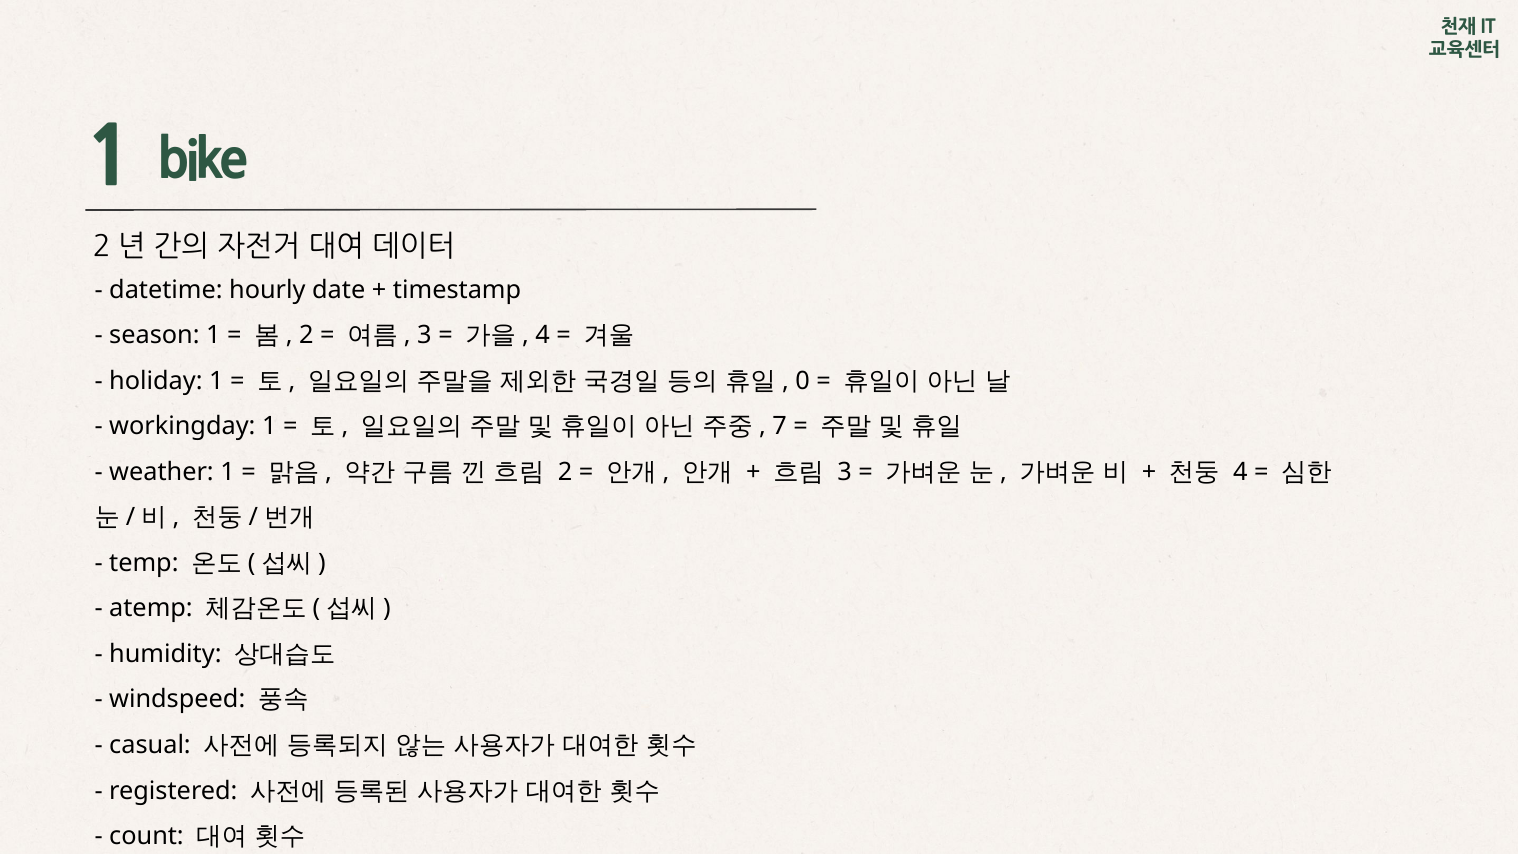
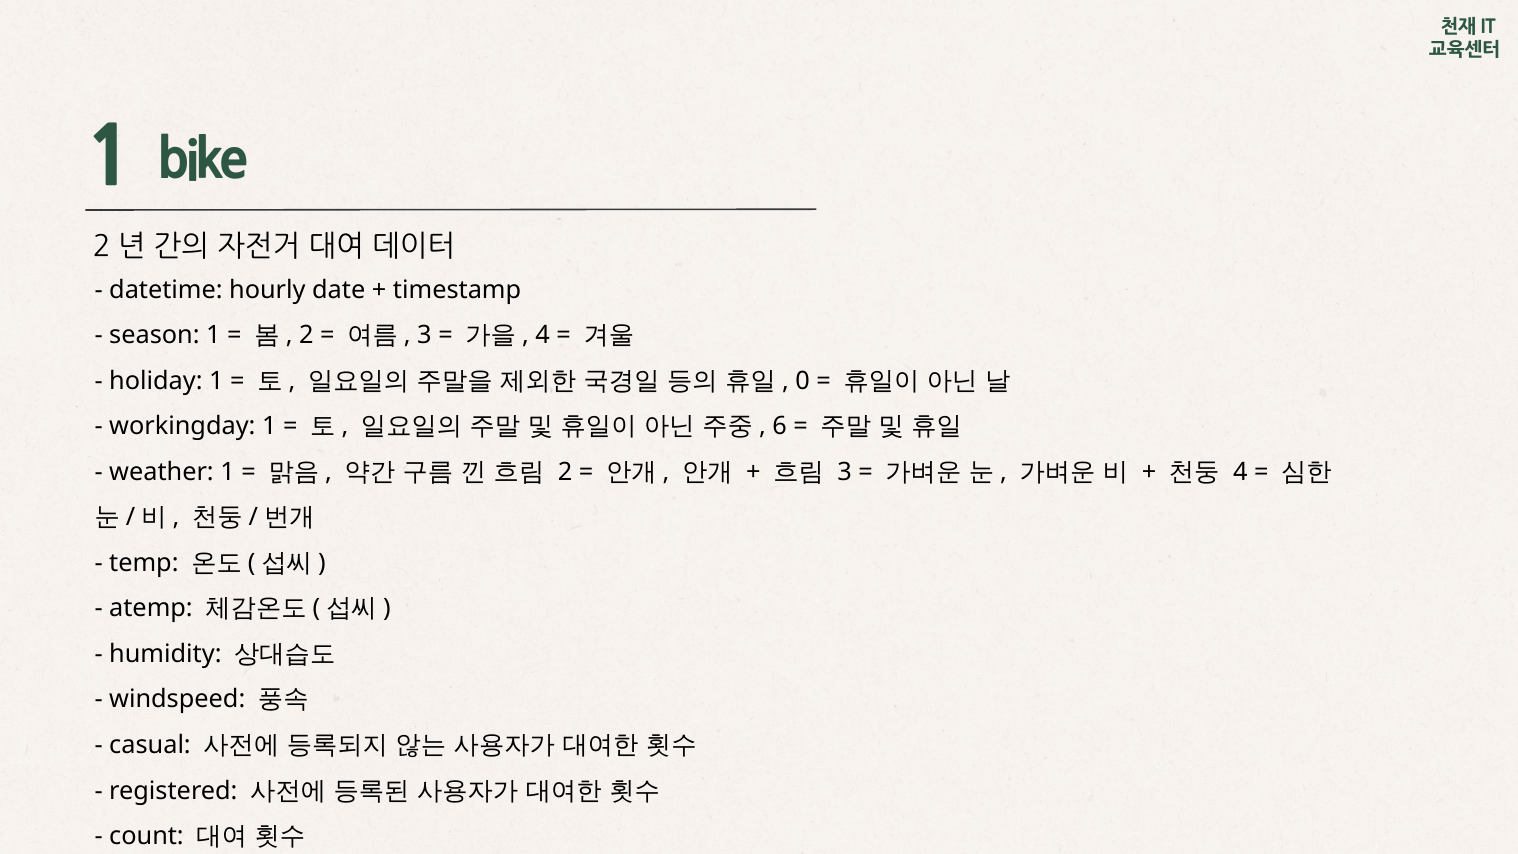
7: 7 -> 6 (780, 426)
